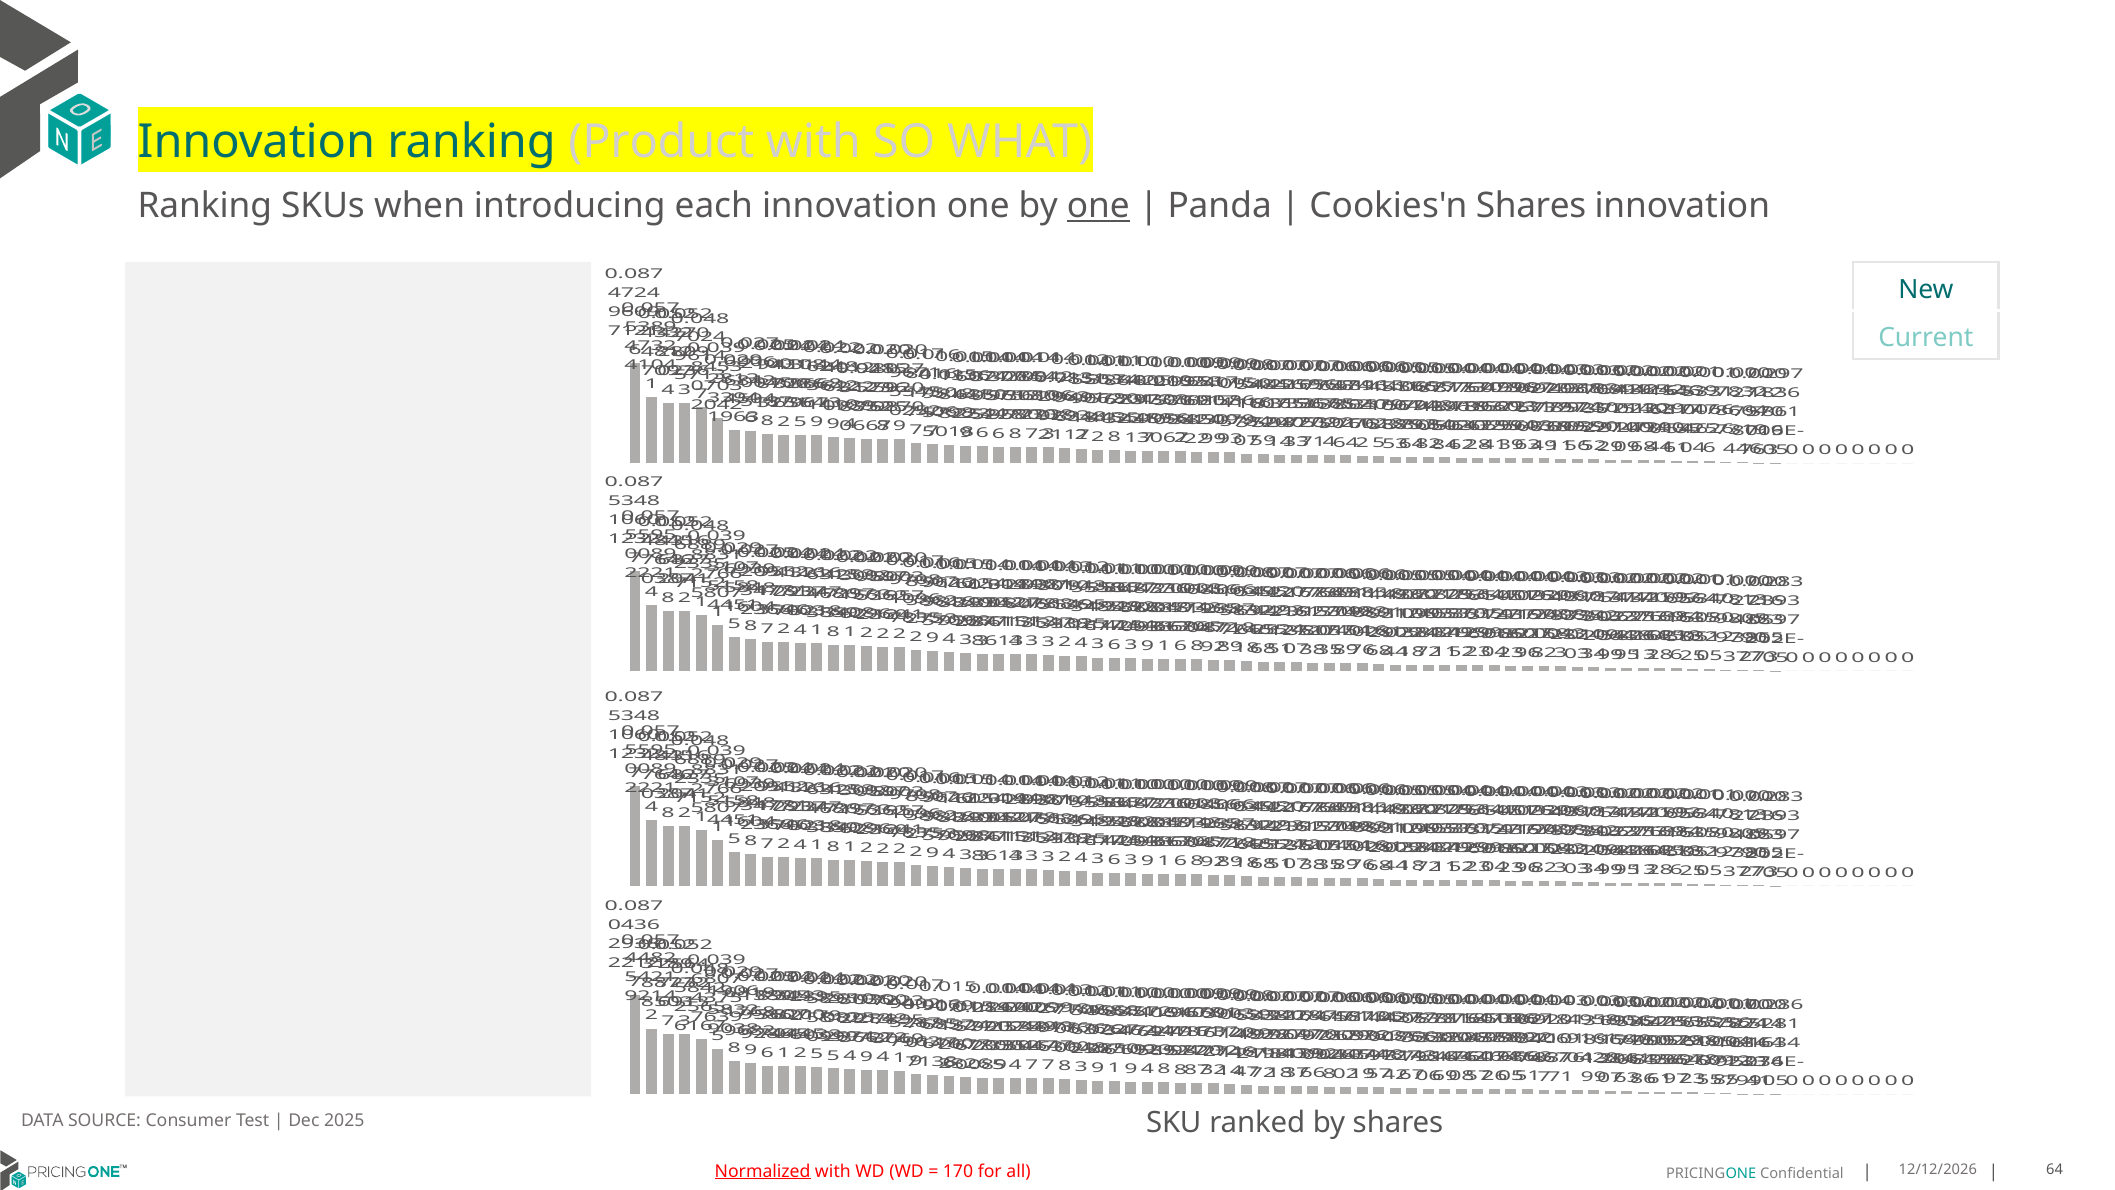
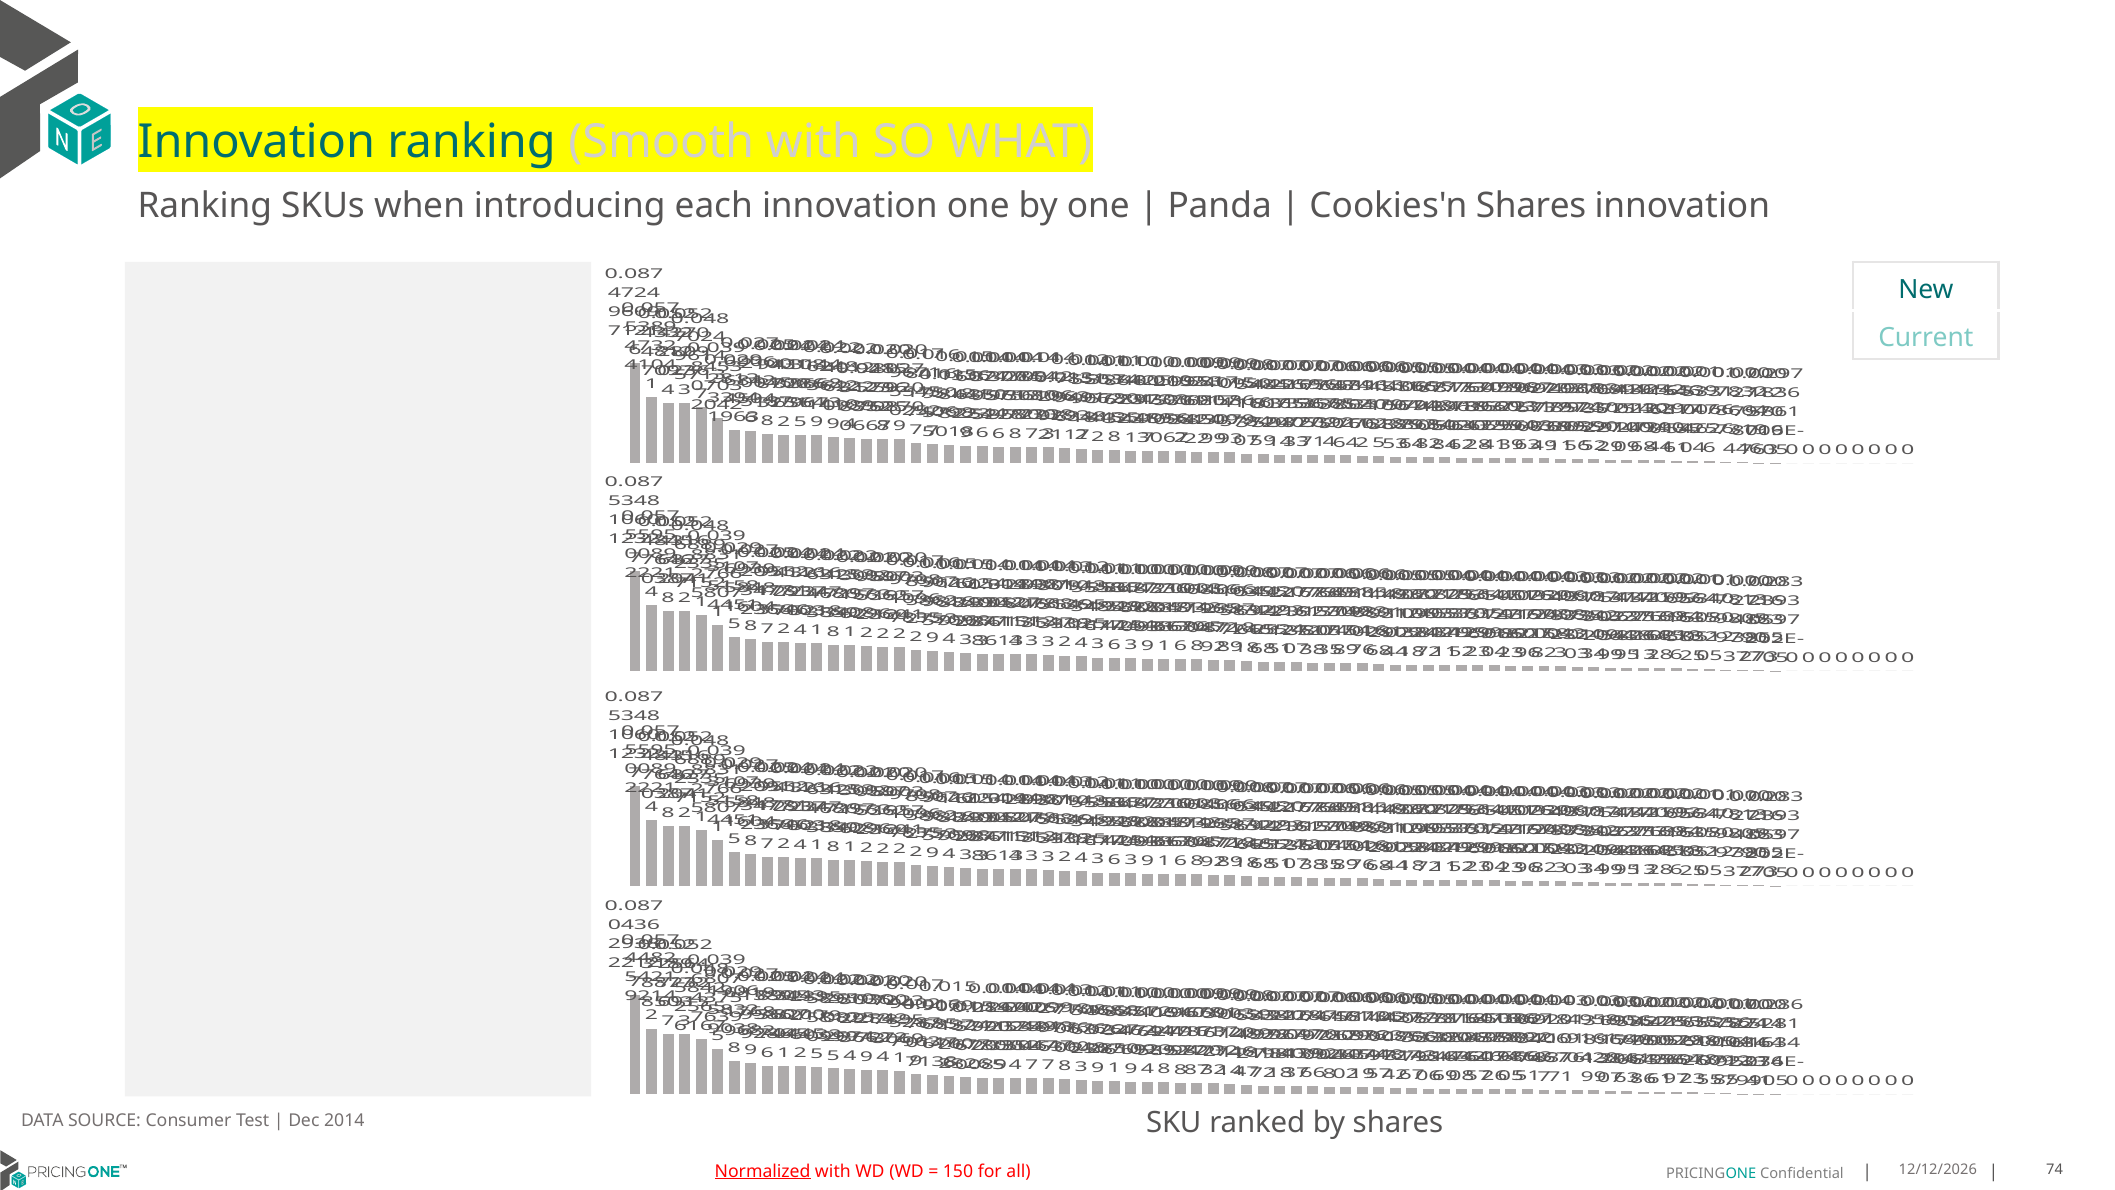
Product: Product -> Smooth (661, 142)
one underline: present -> none (1098, 206)
2025: 2025 -> 2014 (344, 1121)
170: 170 -> 150 (958, 1171)
all 64: 64 -> 74 (2055, 1170)
